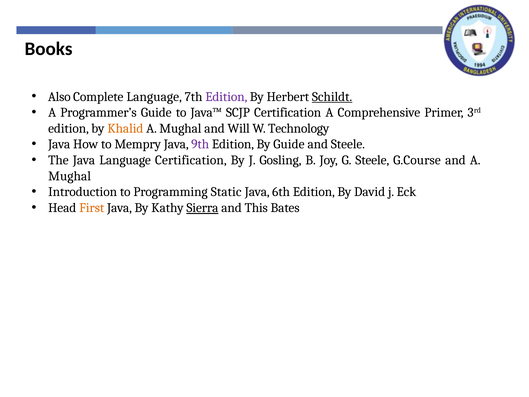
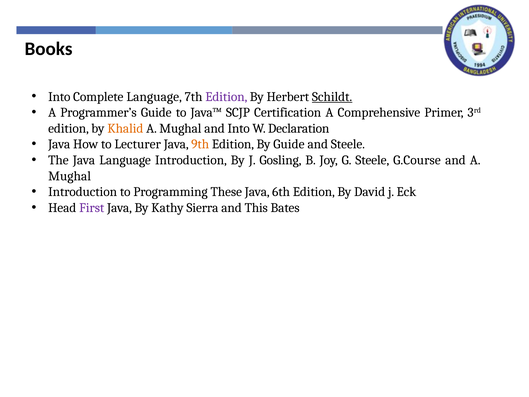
Also: Also -> Into (59, 97)
and Will: Will -> Into (239, 128)
Technology: Technology -> Declaration (299, 128)
Mempry: Mempry -> Lecturer (138, 144)
9th colour: purple -> orange (200, 144)
Language Certification: Certification -> Introduction (191, 160)
Static: Static -> These (226, 192)
First colour: orange -> purple (92, 208)
Sierra underline: present -> none (202, 208)
